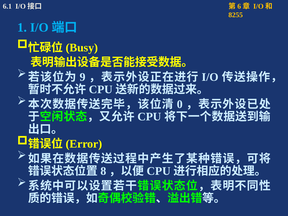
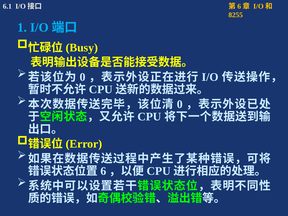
9: 9 -> 0 (83, 77)
8: 8 -> 6 (103, 171)
